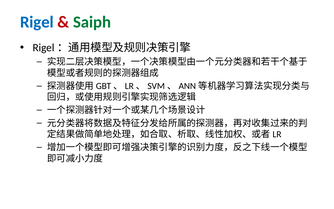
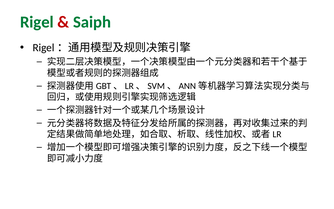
Rigel colour: blue -> green (37, 22)
